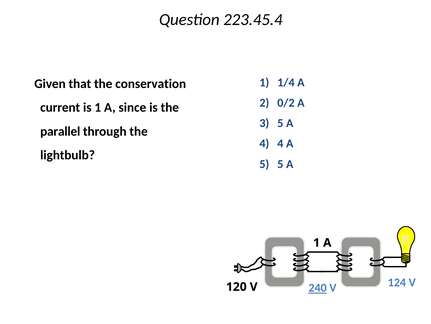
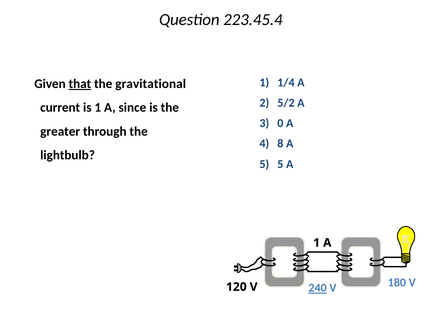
that underline: none -> present (80, 84)
conservation: conservation -> gravitational (151, 84)
0/2: 0/2 -> 5/2 (286, 103)
3 5: 5 -> 0 (280, 123)
parallel: parallel -> greater (60, 131)
4 4: 4 -> 8 (280, 143)
124: 124 -> 180 (397, 282)
